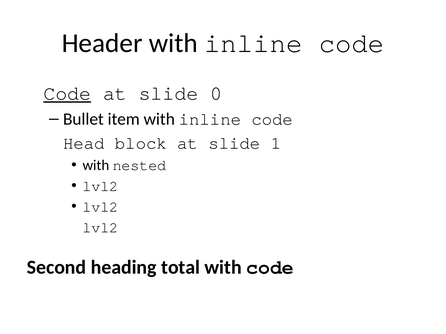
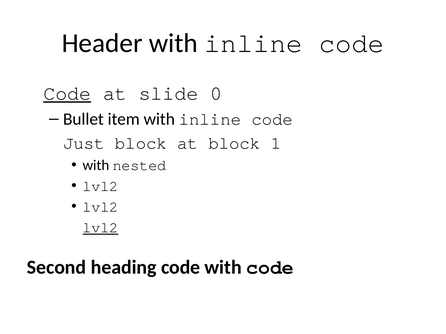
Head: Head -> Just (84, 143)
block at slide: slide -> block (234, 143)
lvl2 underline: none -> present (100, 228)
heading total: total -> code (181, 268)
